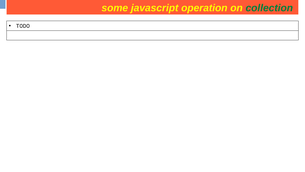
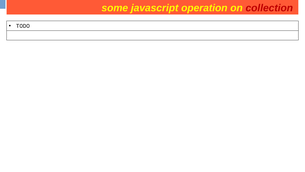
collection colour: green -> red (269, 8)
